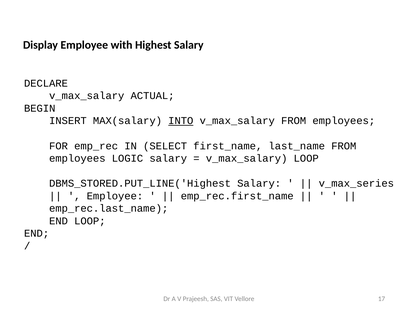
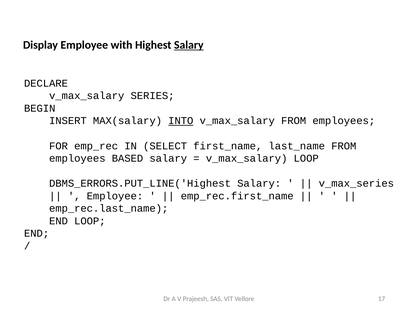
Salary underline: none -> present (189, 45)
ACTUAL: ACTUAL -> SERIES (153, 96)
LOGIC: LOGIC -> BASED (127, 159)
DBMS_STORED.PUT_LINE('Highest: DBMS_STORED.PUT_LINE('Highest -> DBMS_ERRORS.PUT_LINE('Highest (140, 184)
